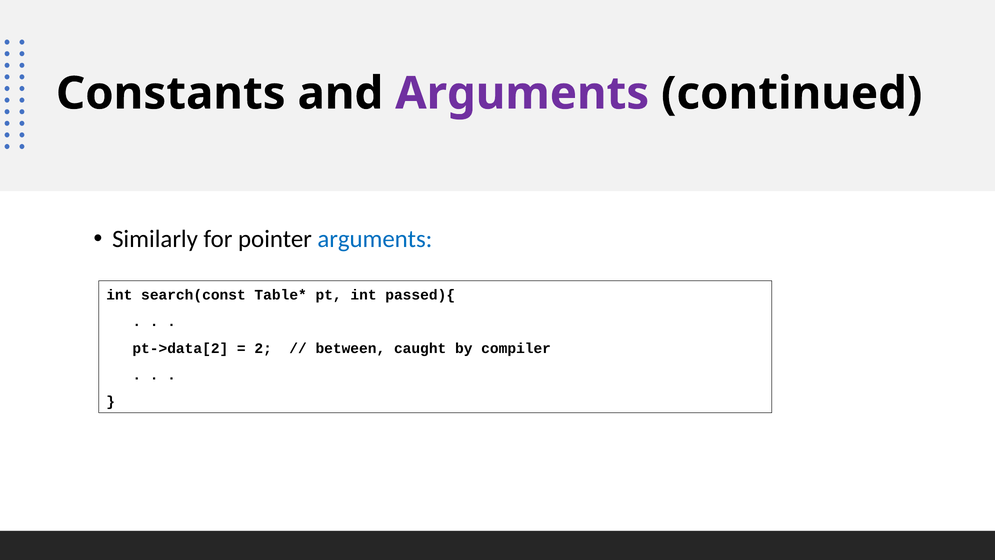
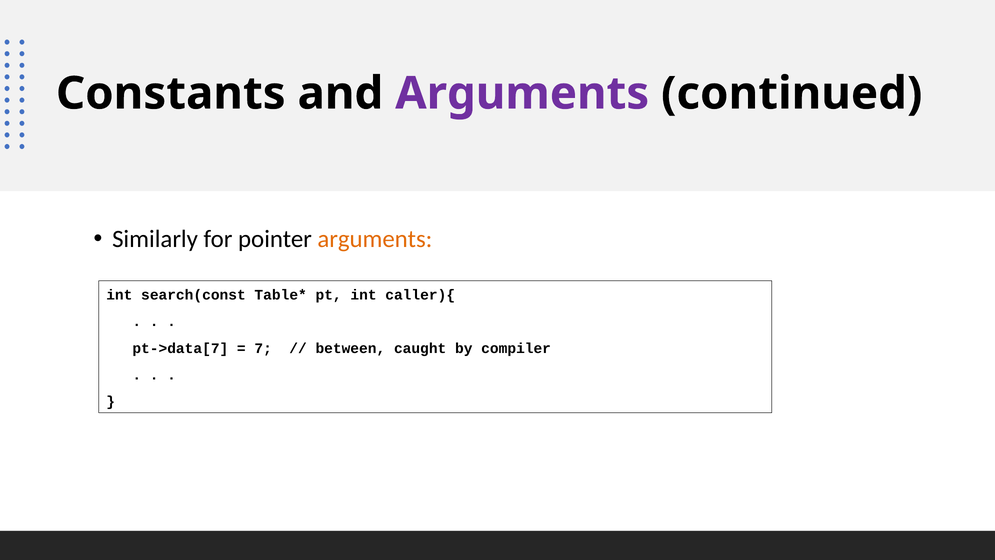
arguments colour: blue -> orange (375, 239)
passed){: passed){ -> caller){ (420, 295)
pt->data[2: pt->data[2 -> pt->data[7 (180, 348)
2: 2 -> 7 (263, 348)
